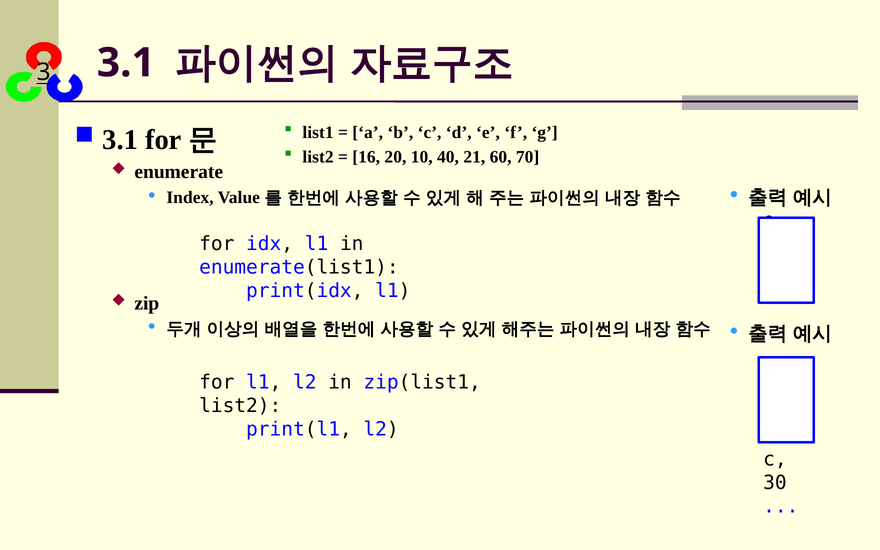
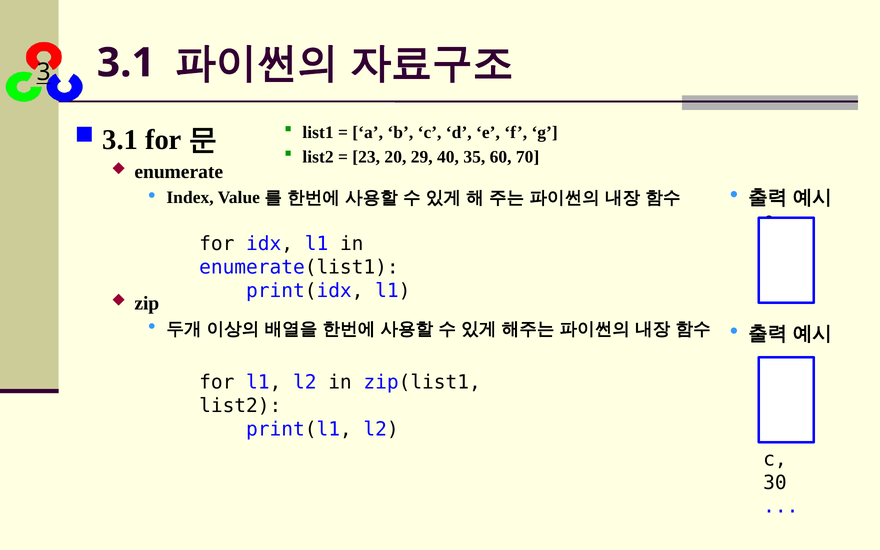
16: 16 -> 23 (366, 157)
20 10: 10 -> 29 (422, 157)
21: 21 -> 35 (474, 157)
